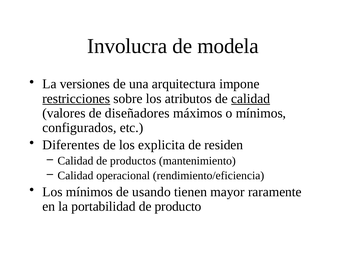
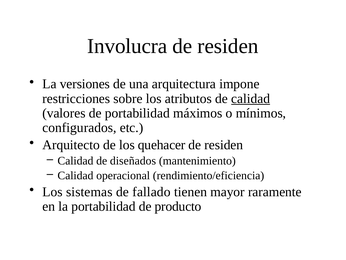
modela: modela -> residen (228, 46)
restricciones underline: present -> none (76, 98)
de diseñadores: diseñadores -> portabilidad (137, 113)
Diferentes: Diferentes -> Arquitecto (71, 145)
explicita: explicita -> quehacer (162, 145)
productos: productos -> diseñados (133, 161)
Los mínimos: mínimos -> sistemas (89, 191)
usando: usando -> fallado (151, 191)
